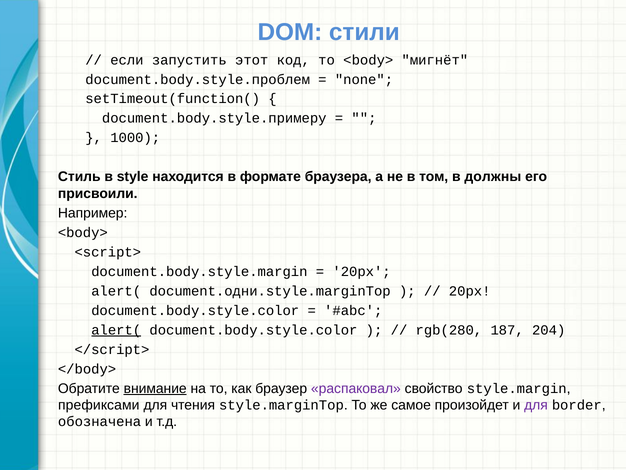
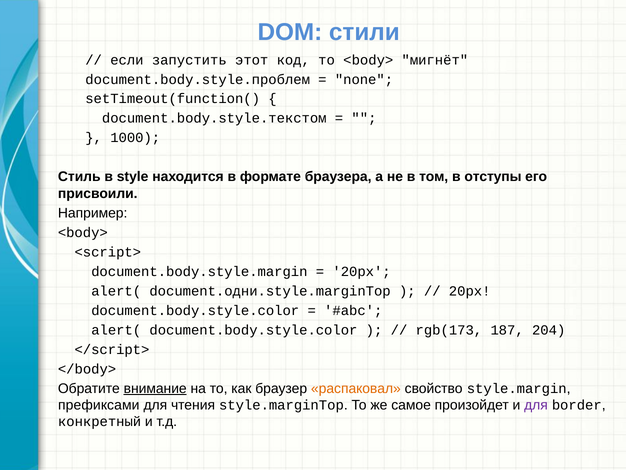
document.body.style.примеру: document.body.style.примеру -> document.body.style.текстом (214, 118)
должны: должны -> отступы (493, 177)
alert( underline: present -> none (116, 330)
rgb(280: rgb(280 -> rgb(173 (449, 330)
распаковал colour: purple -> orange (356, 388)
обозначена: обозначена -> конкретный (100, 421)
